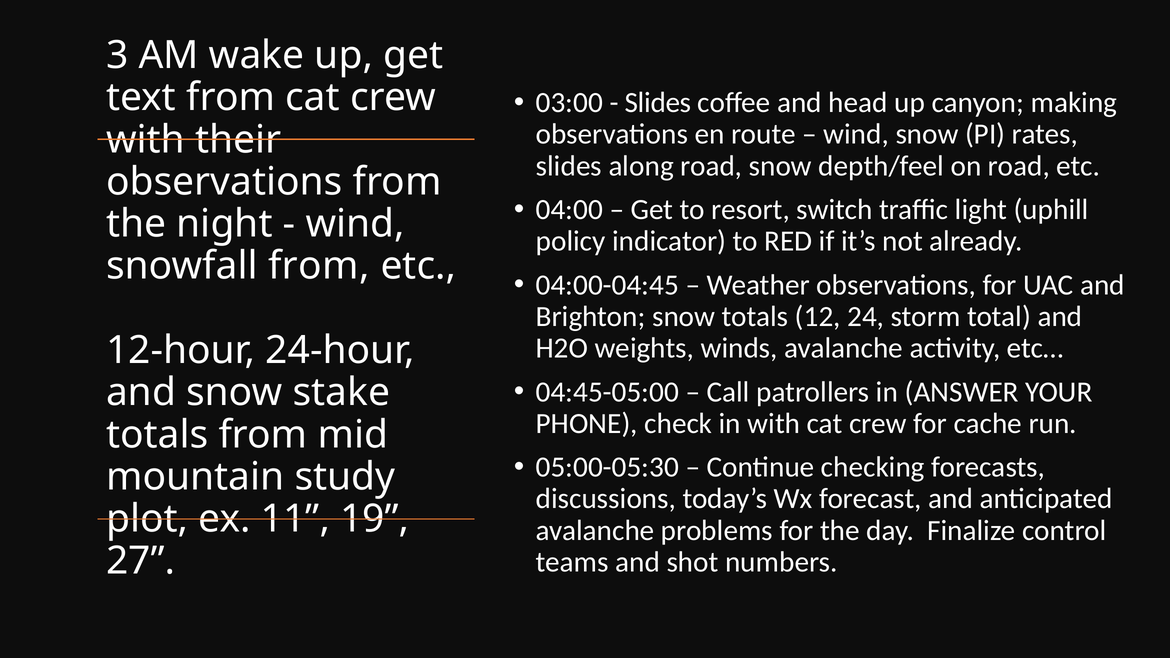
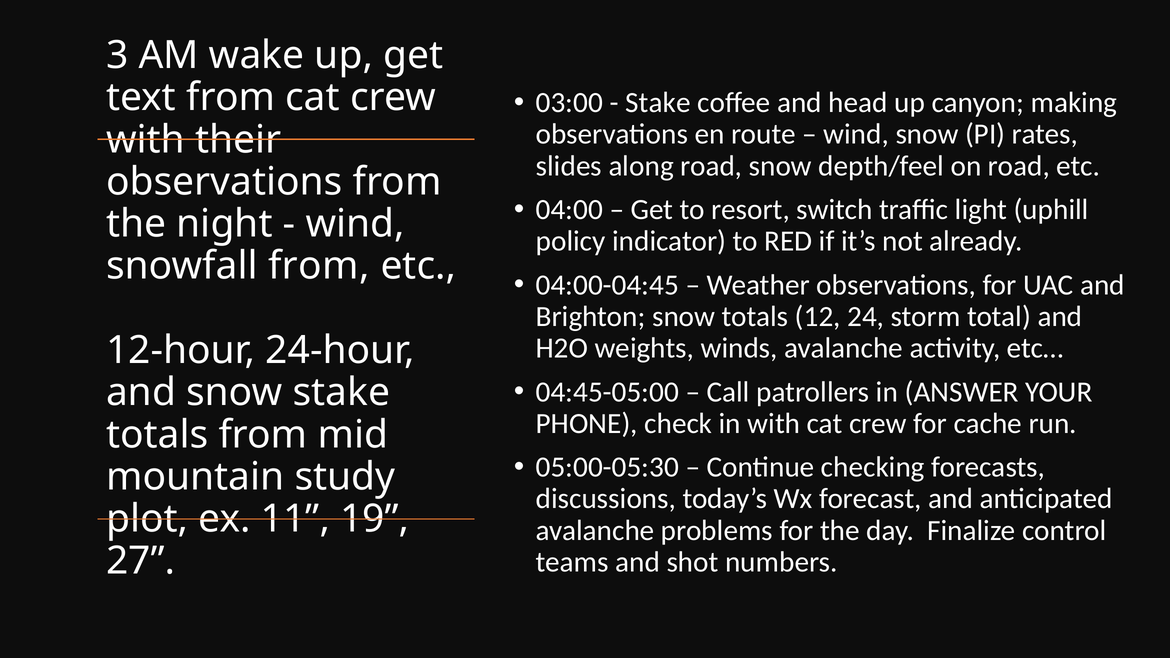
Slides: Slides -> Stake (658, 103)
